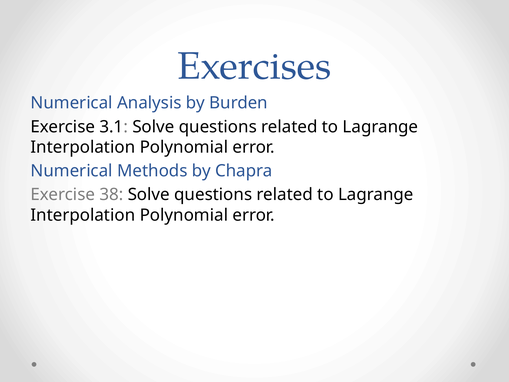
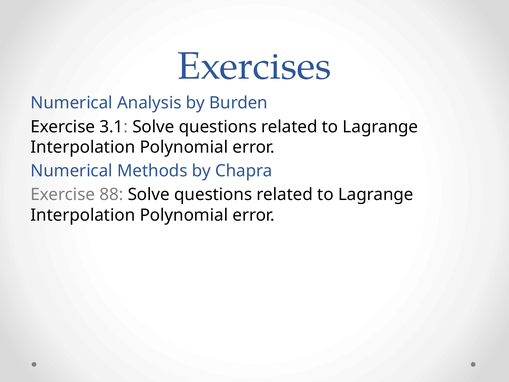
38: 38 -> 88 (111, 195)
